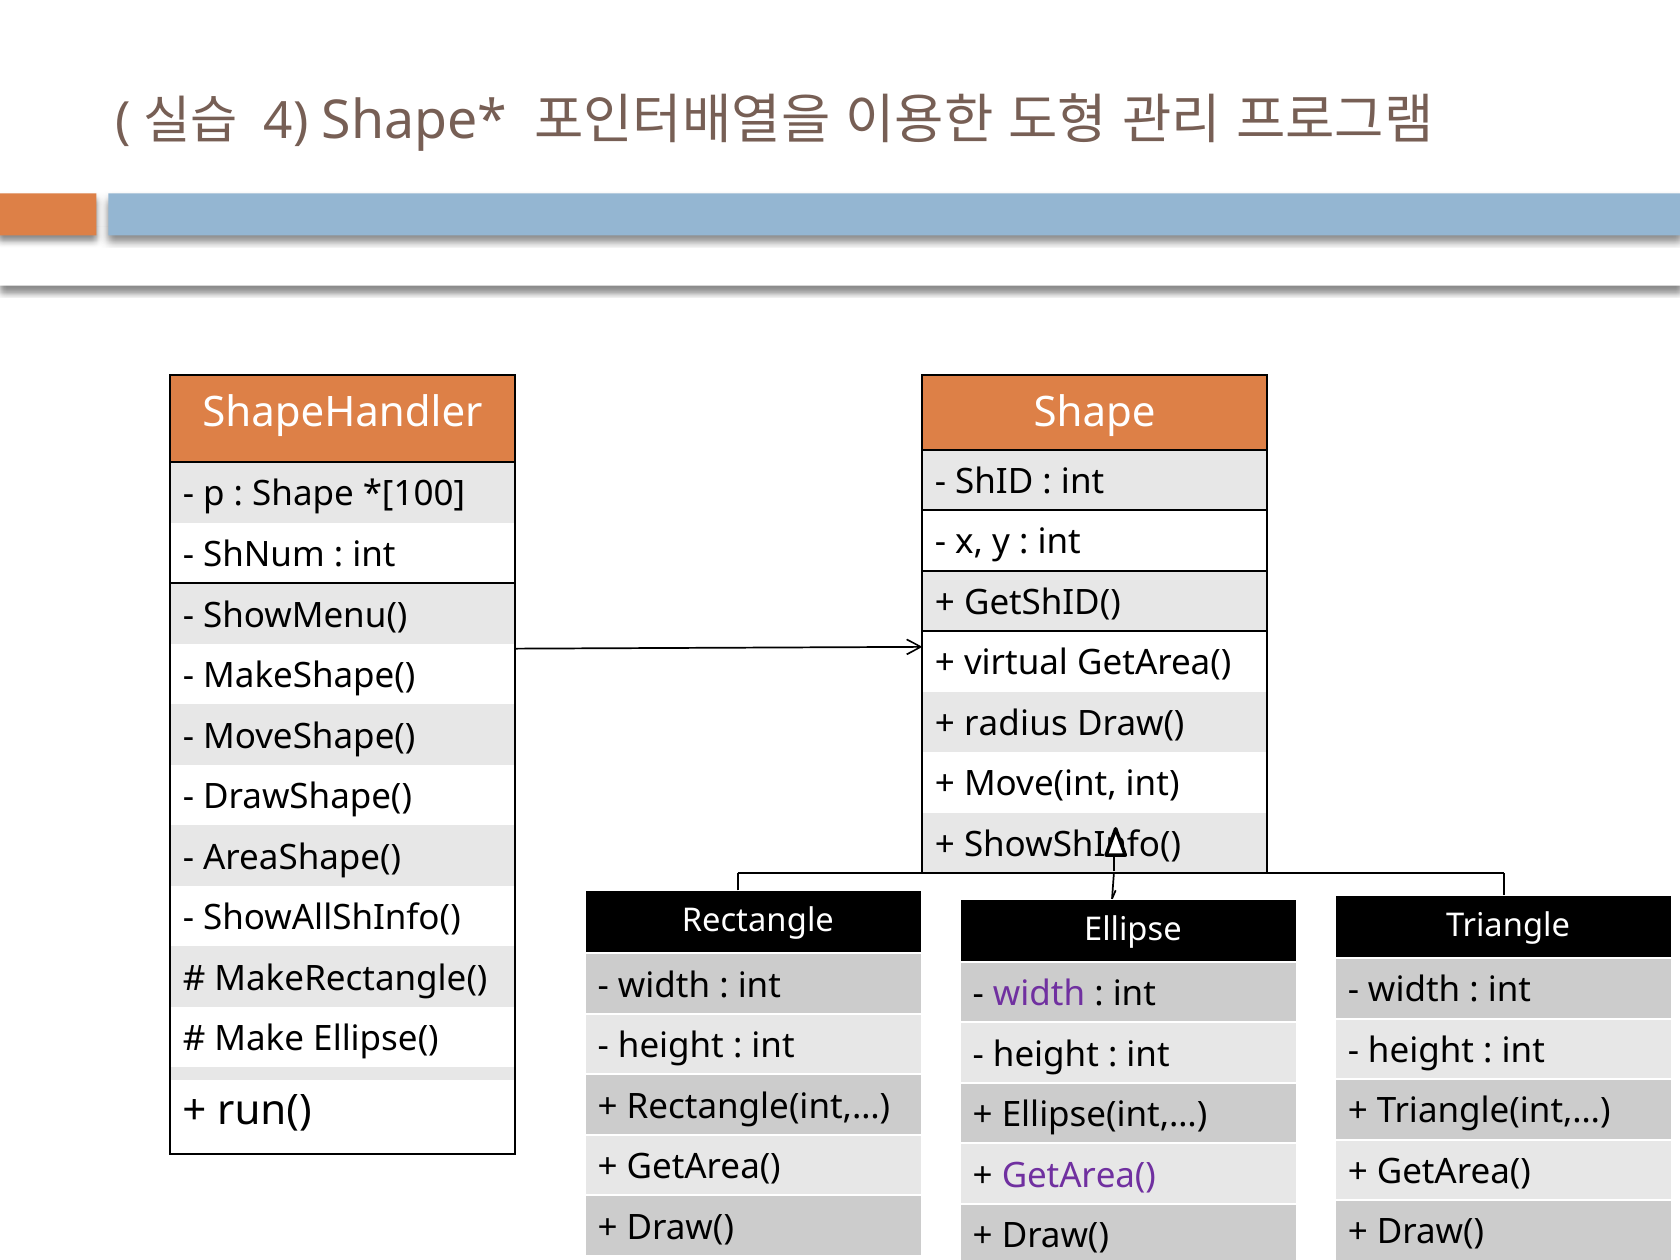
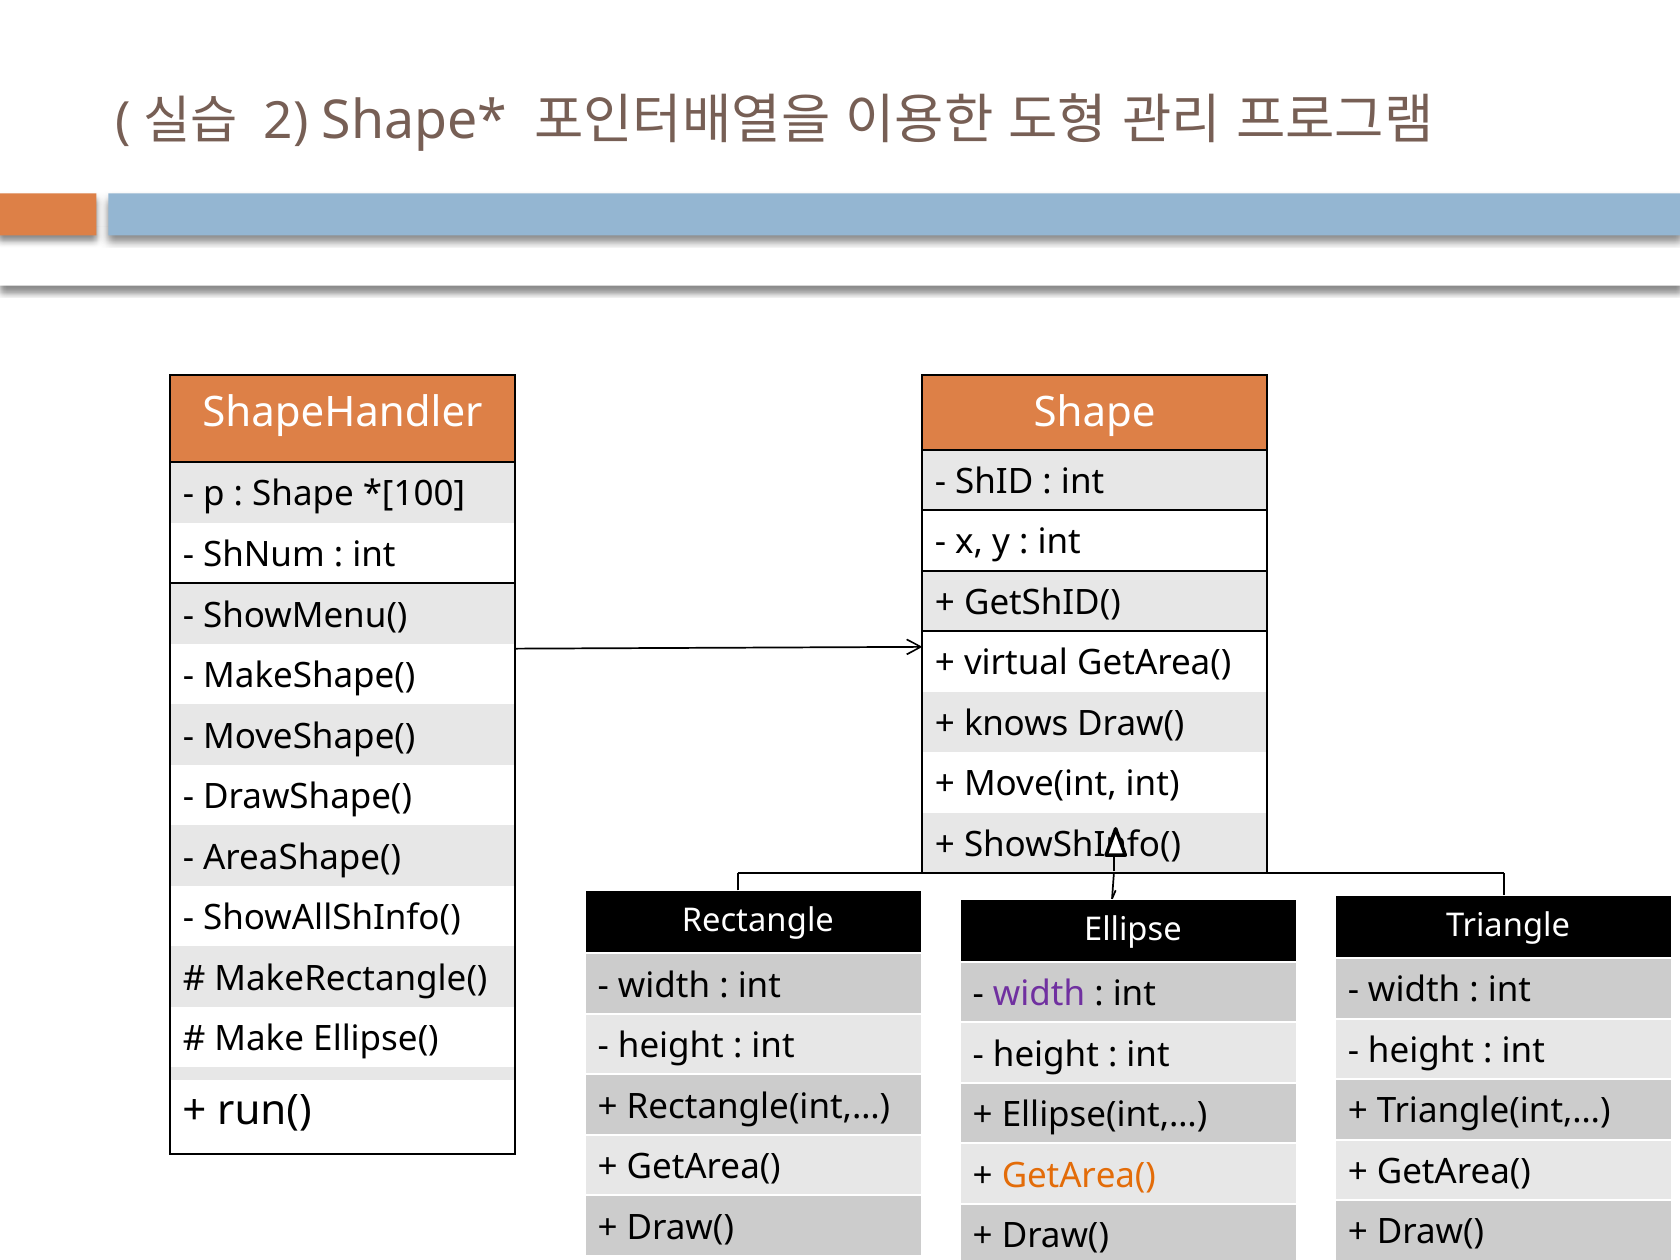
4: 4 -> 2 (286, 121)
radius: radius -> knows (1016, 724)
GetArea( colour: purple -> orange (1079, 1176)
